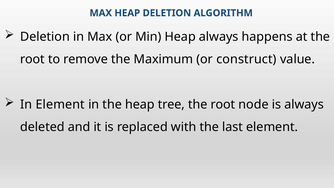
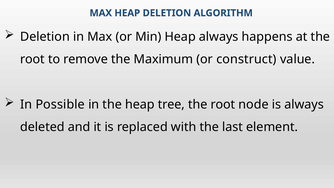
In Element: Element -> Possible (60, 104)
